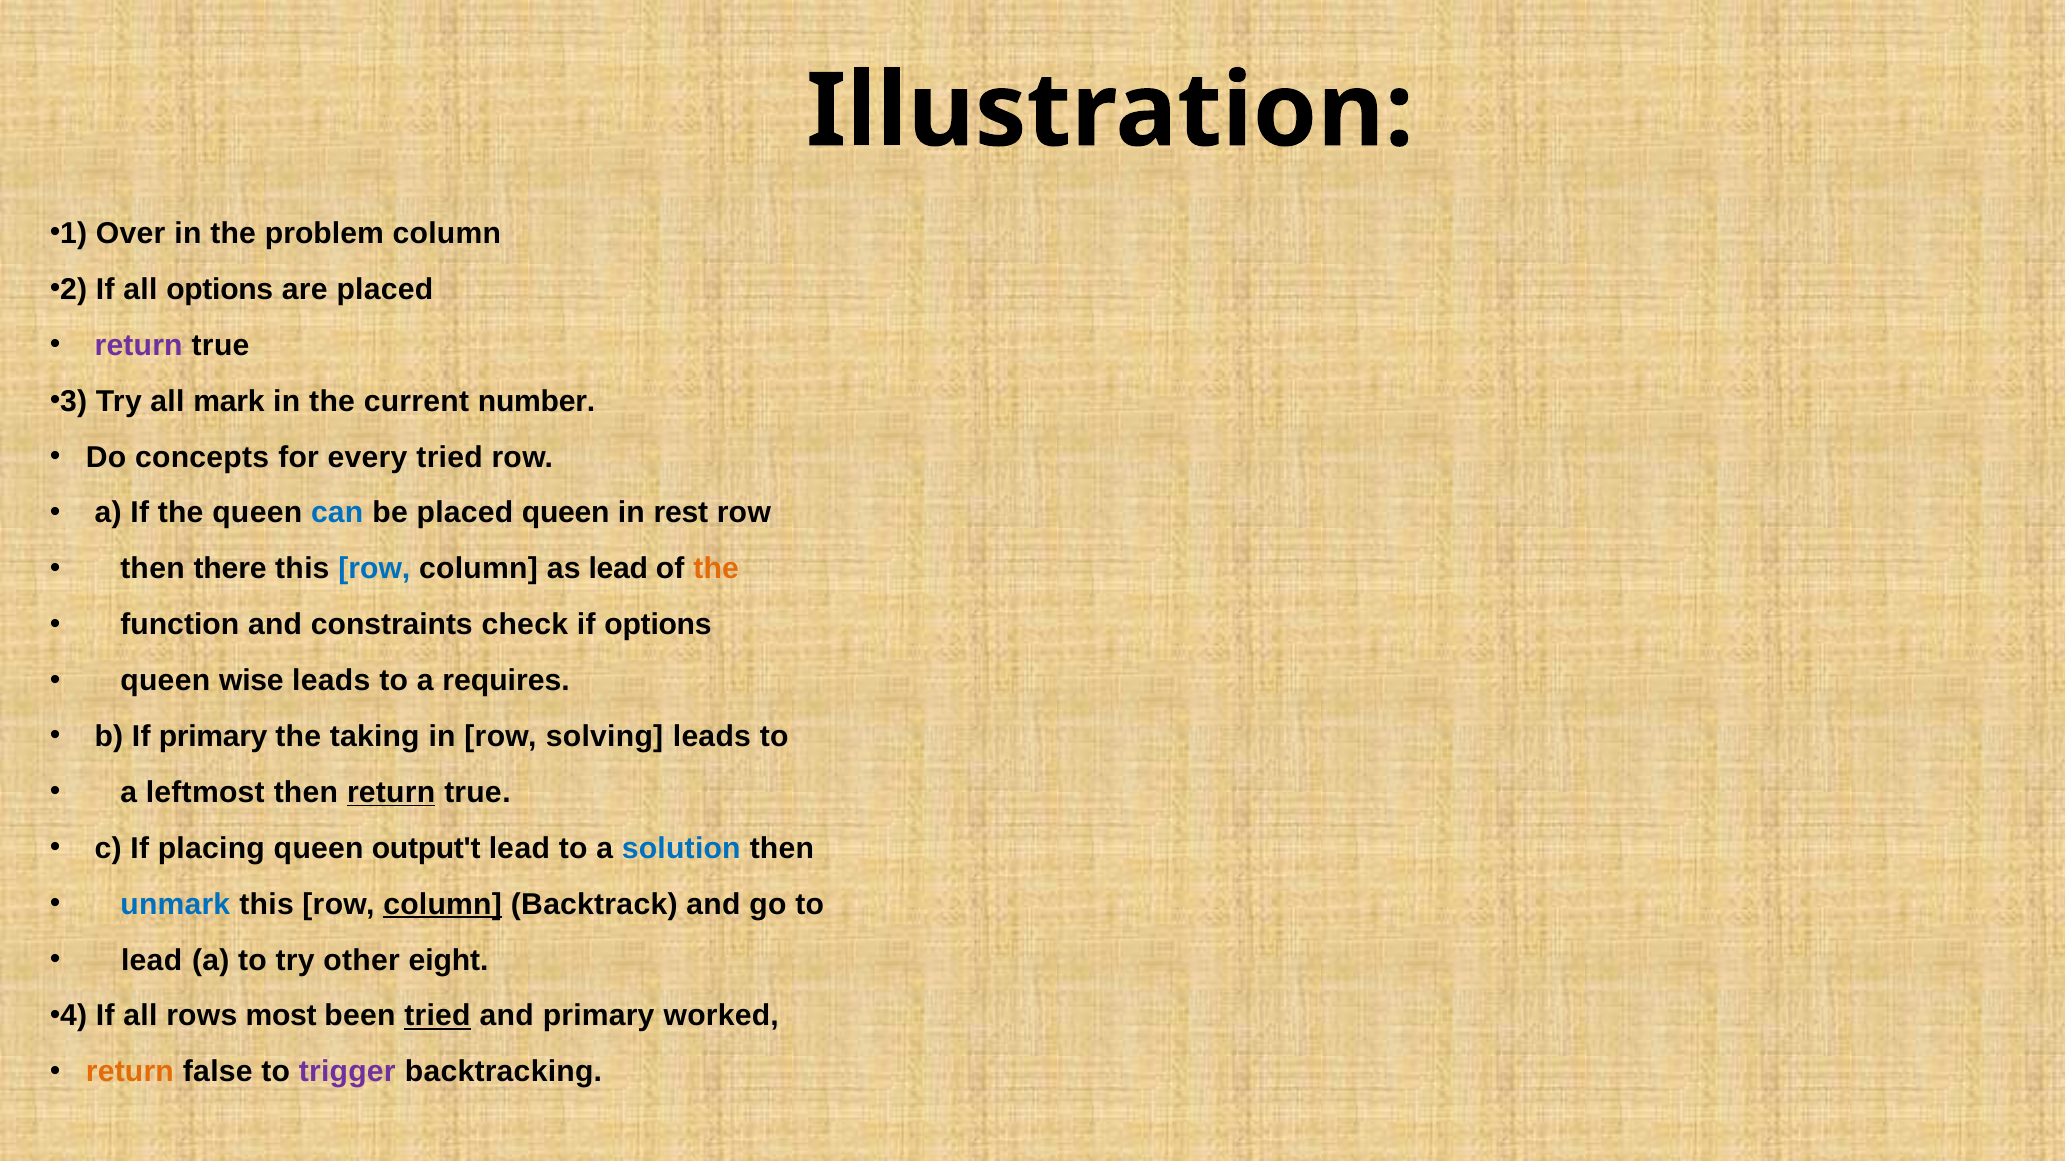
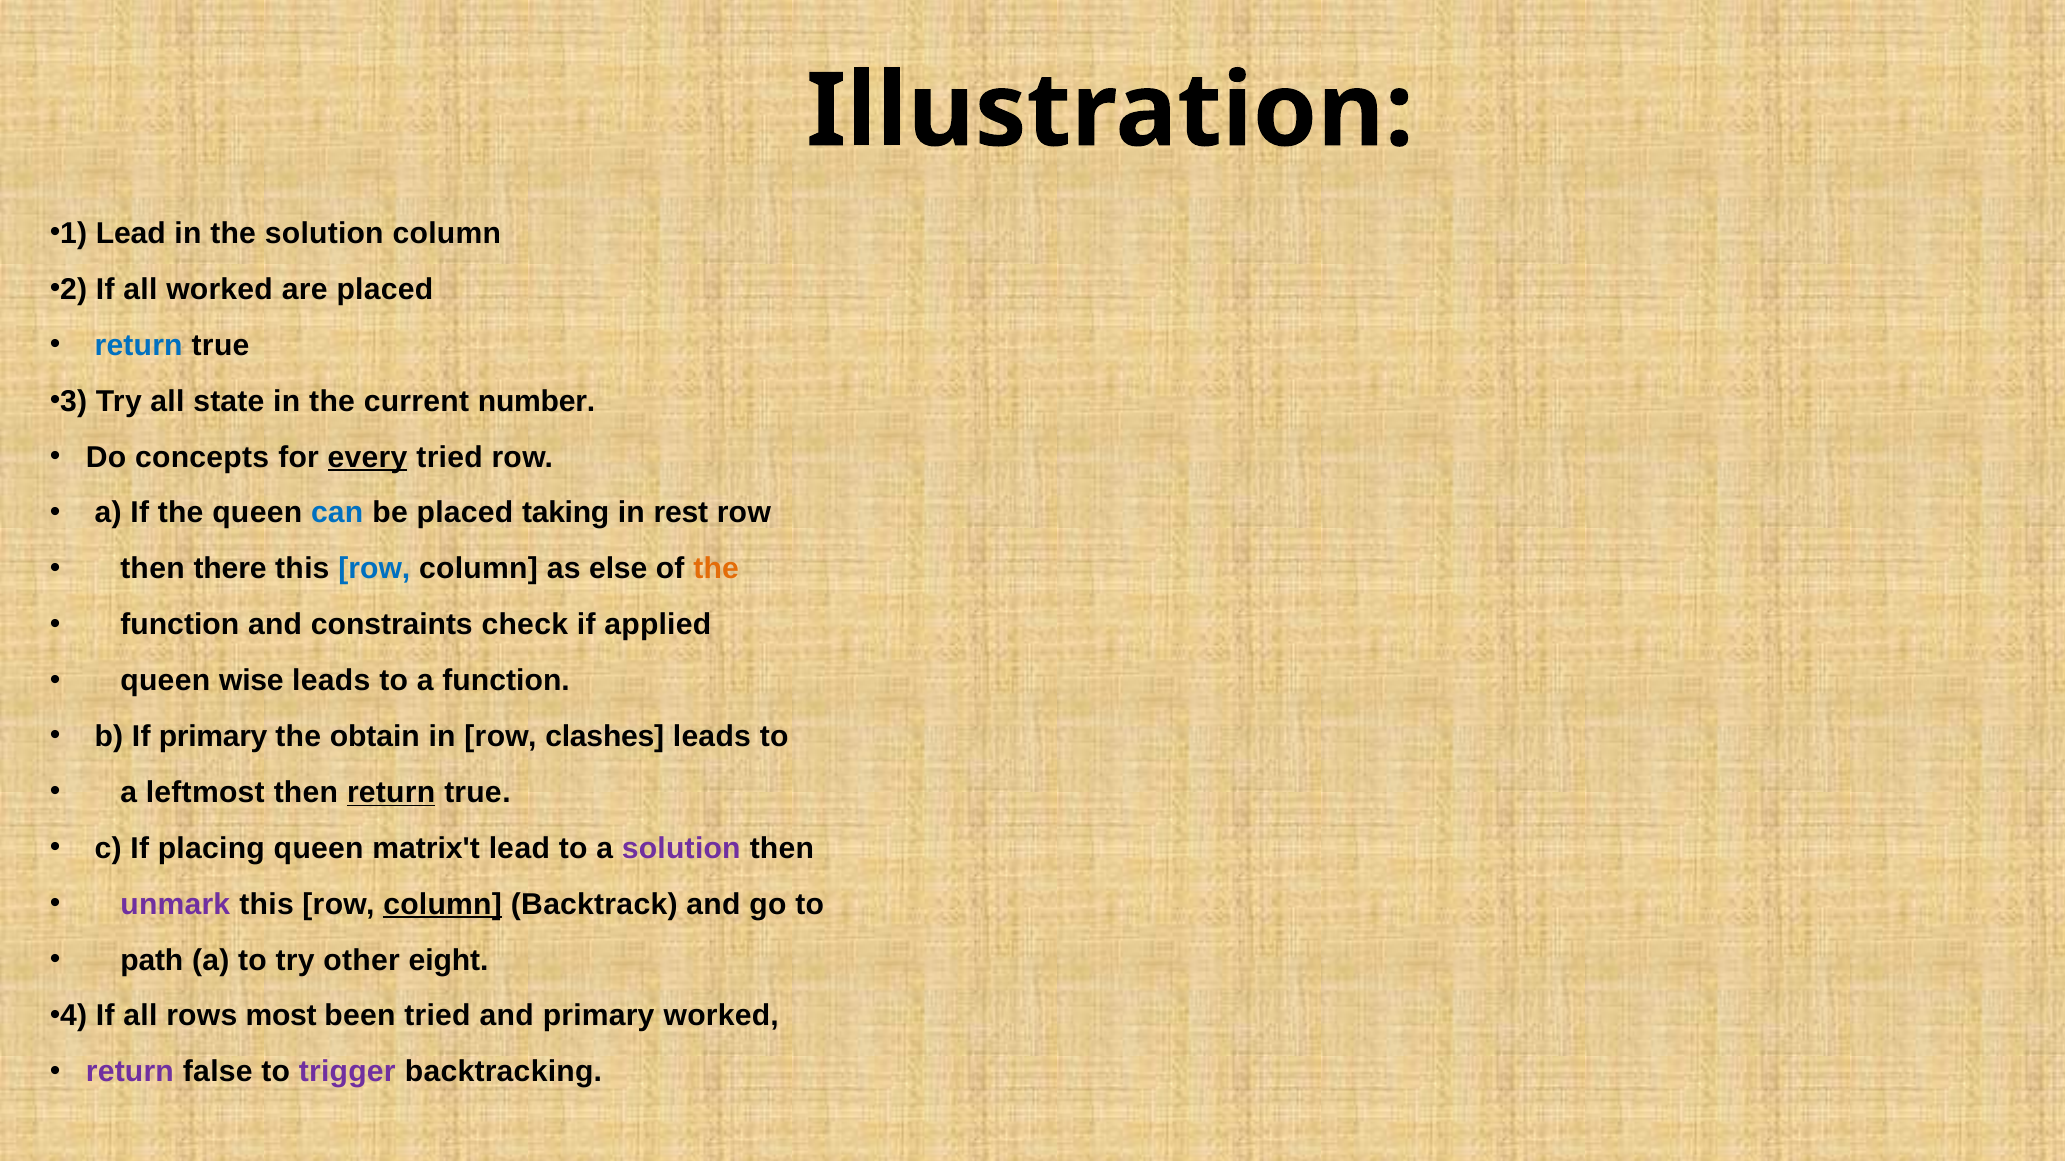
Over: Over -> Lead (131, 234)
the problem: problem -> solution (324, 234)
all options: options -> worked (220, 290)
return colour: purple -> blue (139, 346)
mark: mark -> state (229, 401)
every underline: none -> present (367, 457)
placed queen: queen -> taking (566, 513)
as lead: lead -> else (618, 569)
if options: options -> applied (658, 625)
a requires: requires -> function (506, 681)
taking: taking -> obtain (375, 737)
solving: solving -> clashes (605, 737)
output't: output't -> matrix't (426, 849)
solution colour: blue -> purple (681, 849)
unmark colour: blue -> purple (175, 905)
lead: lead -> path (152, 961)
tried underline: present -> none (438, 1016)
return colour: orange -> purple (130, 1072)
